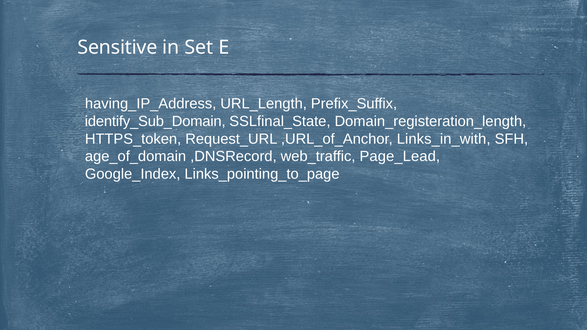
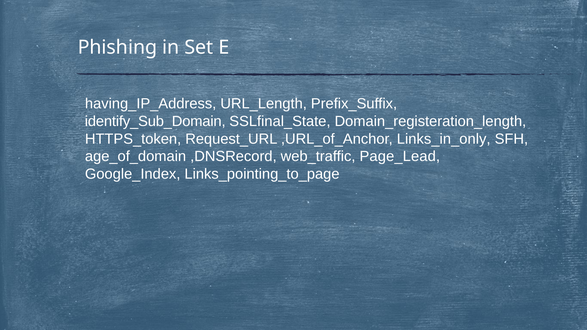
Sensitive: Sensitive -> Phishing (117, 47)
Links_in_with: Links_in_with -> Links_in_only (444, 139)
